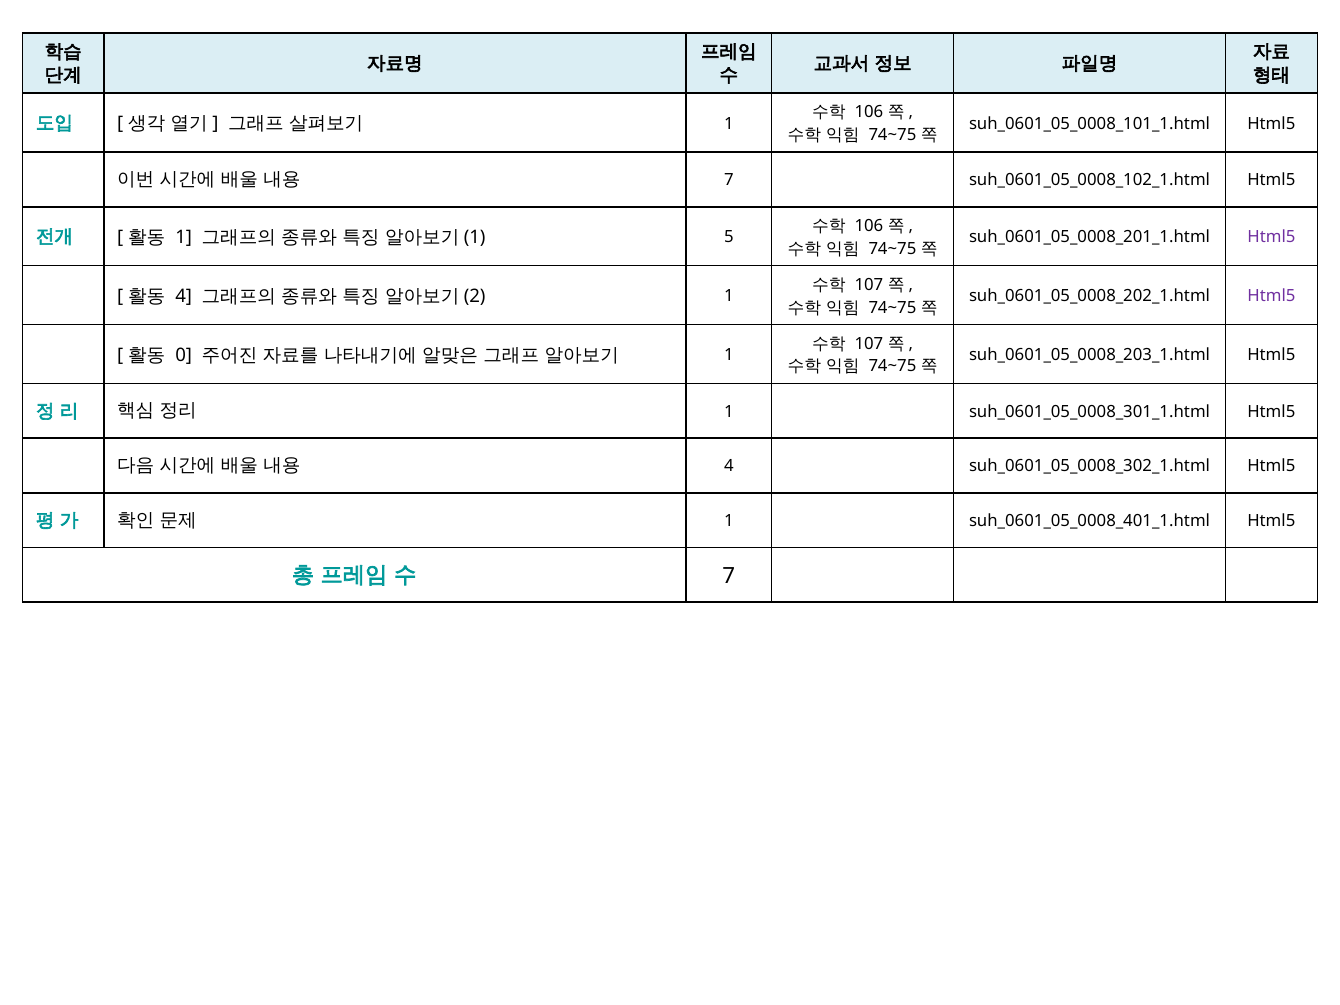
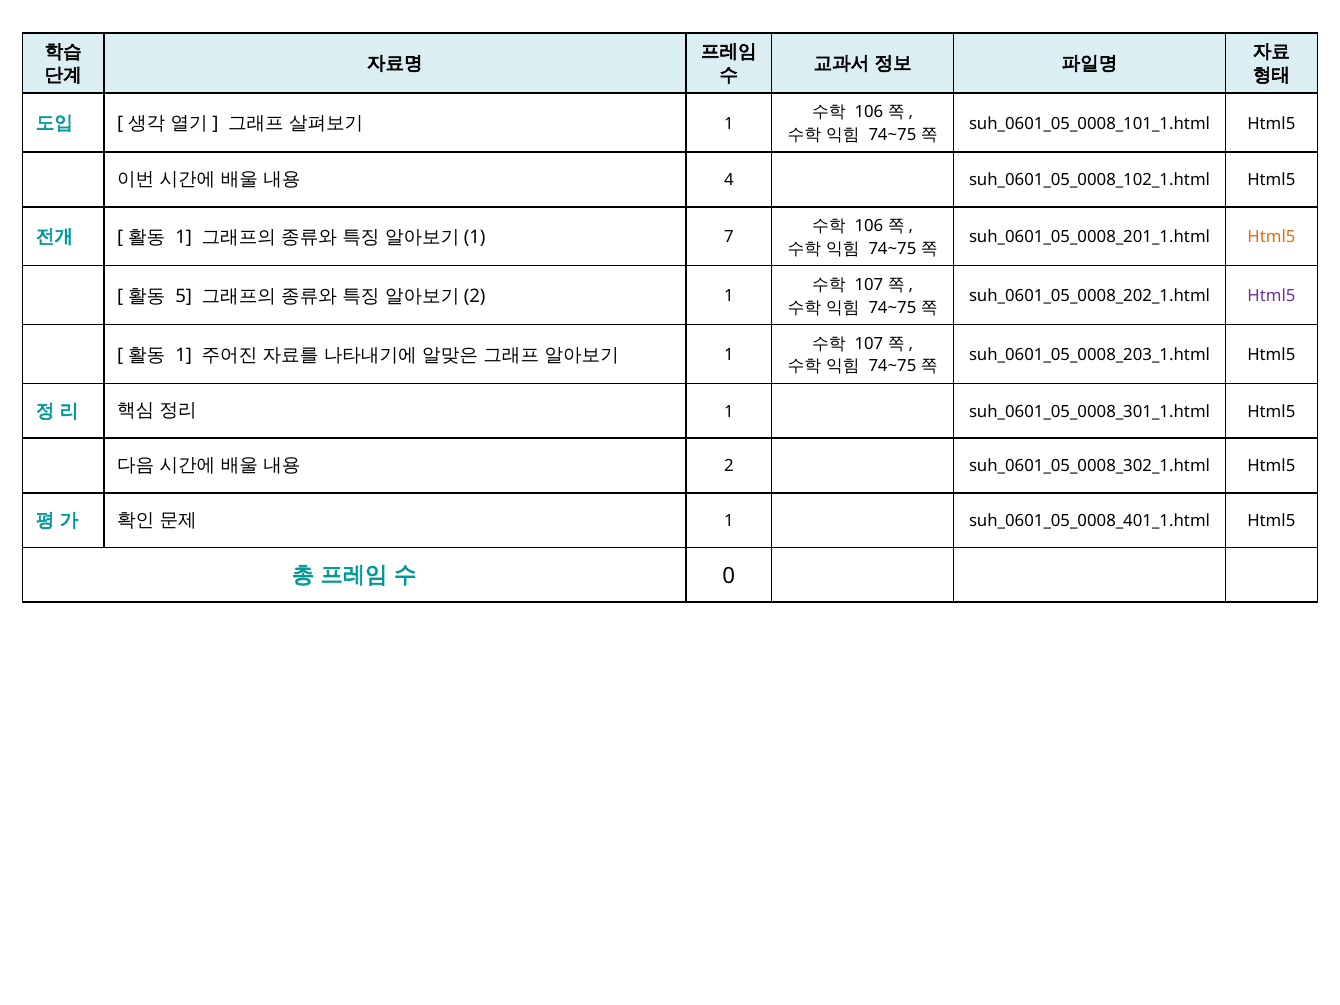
7: 7 -> 4 (729, 180)
5: 5 -> 7 (729, 237)
Html5 colour: purple -> orange (1271, 237)
4: 4 -> 5 (184, 296)
0: 0 -> 1 (184, 355)
4: 4 -> 2 (729, 466)
7: 7 -> 0 (729, 576)
